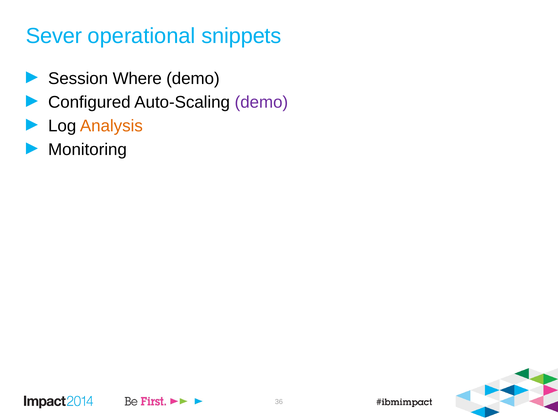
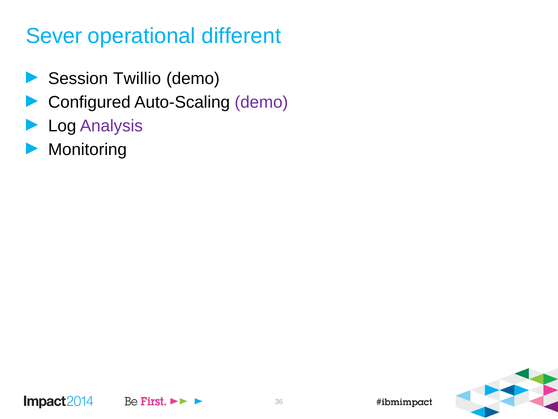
snippets: snippets -> different (241, 36)
Where: Where -> Twillio (137, 78)
Analysis colour: orange -> purple (111, 126)
